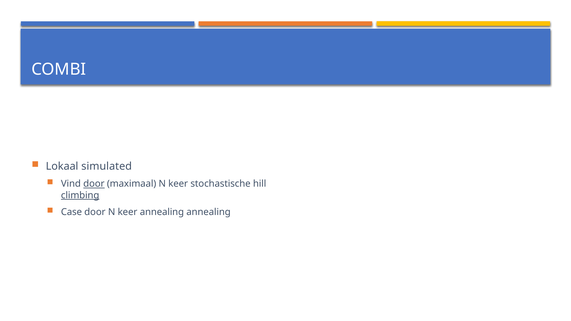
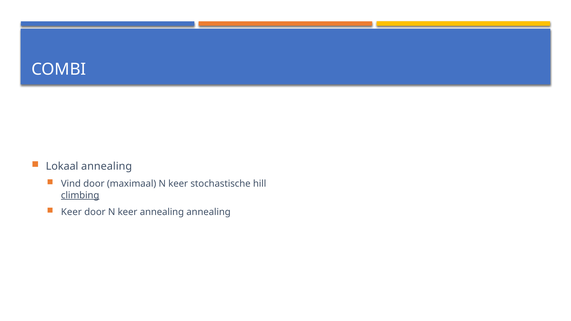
Lokaal simulated: simulated -> annealing (107, 166)
door underline: present -> none (94, 184)
Case: Case -> Keer (71, 212)
